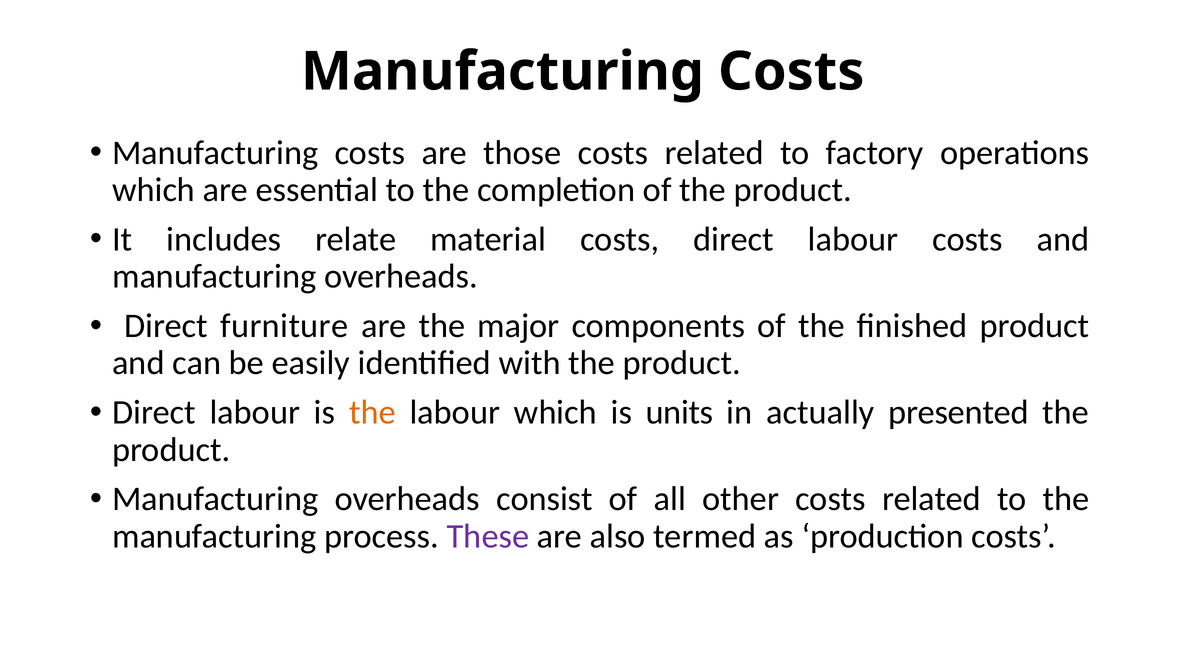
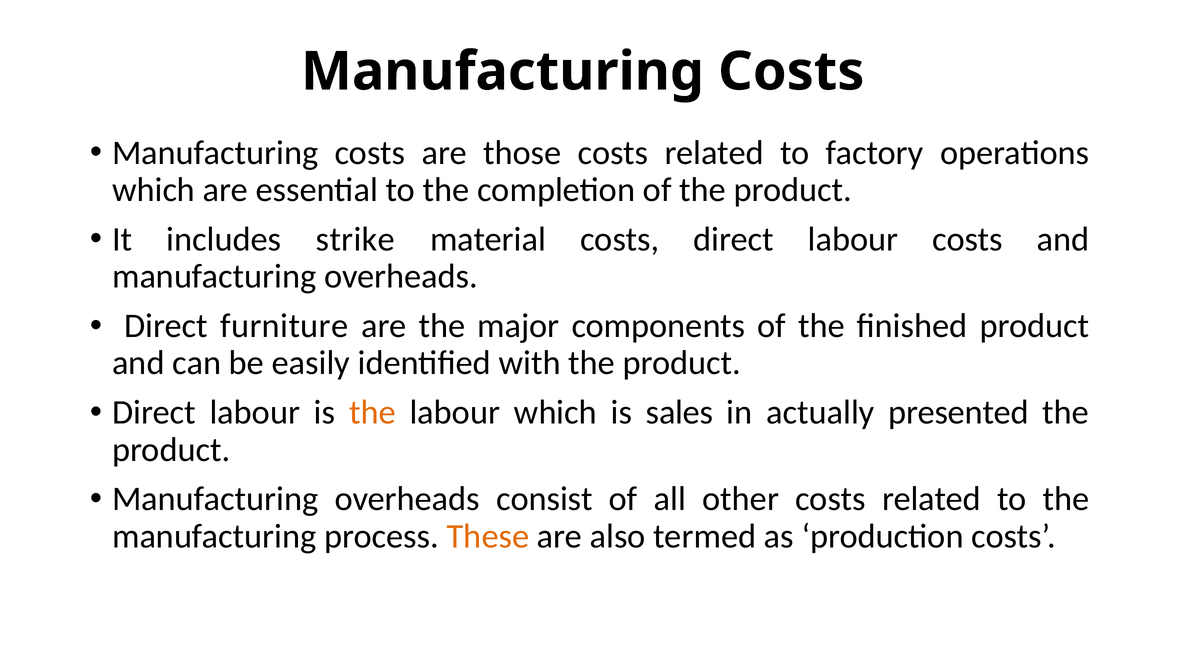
relate: relate -> strike (355, 239)
units: units -> sales (679, 412)
These colour: purple -> orange (488, 536)
